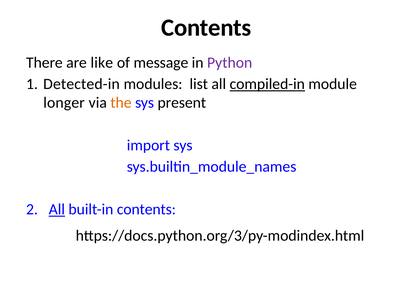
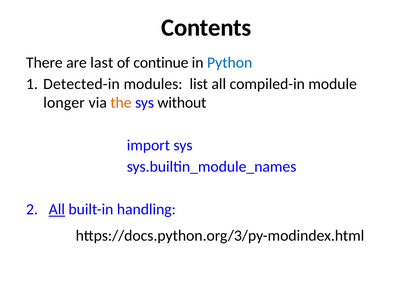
like: like -> last (102, 63)
message: message -> continue (161, 63)
Python colour: purple -> blue (230, 63)
compiled-in underline: present -> none (267, 84)
present: present -> without (182, 103)
built-in contents: contents -> handling (146, 210)
